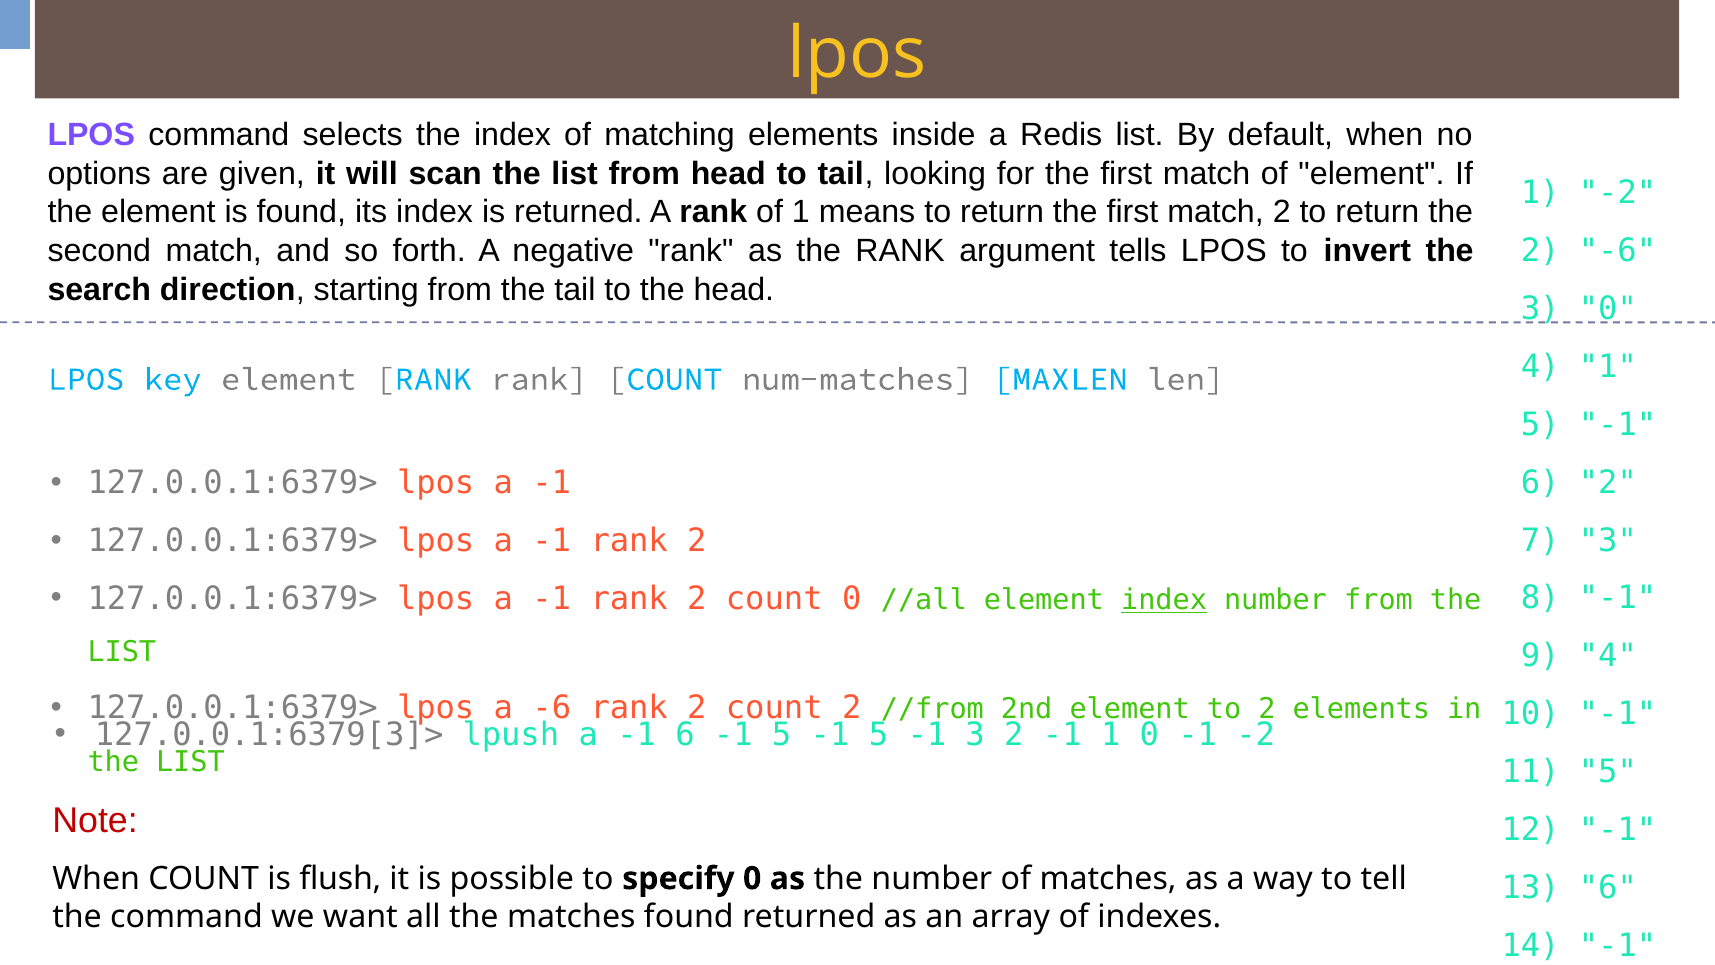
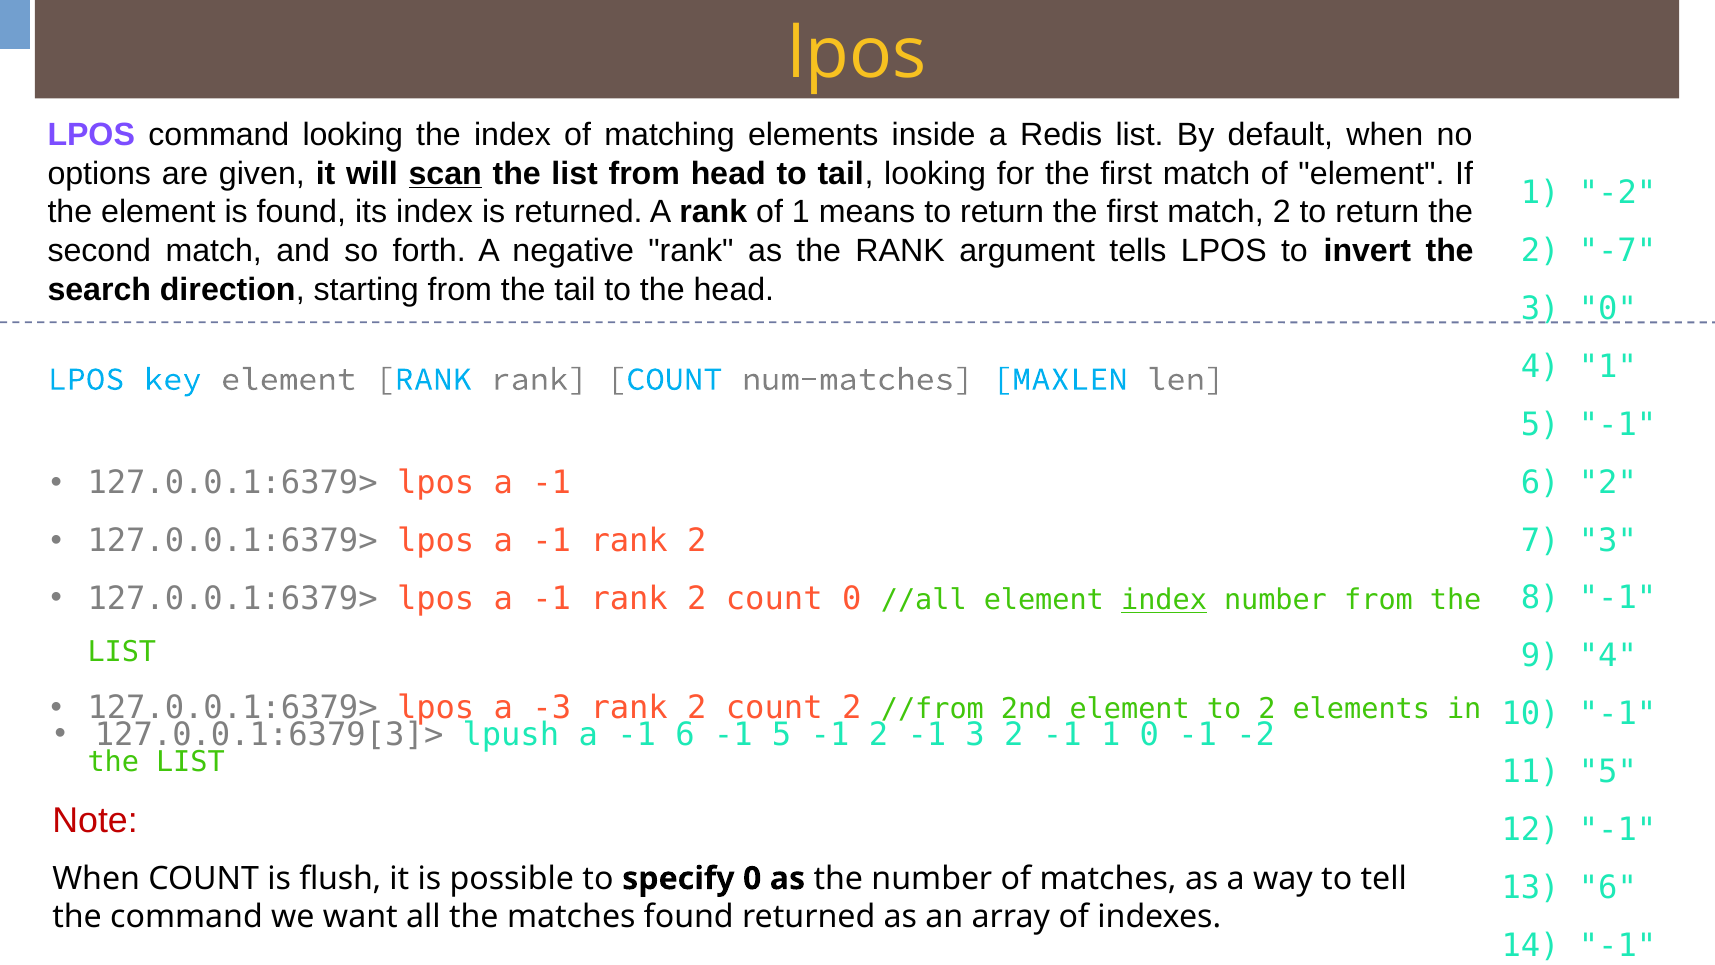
command selects: selects -> looking (353, 135)
scan underline: none -> present (445, 174)
2 -6: -6 -> -7 (1617, 251)
a -6: -6 -> -3 (552, 708)
5 -1 5: 5 -> 2 (878, 735)
